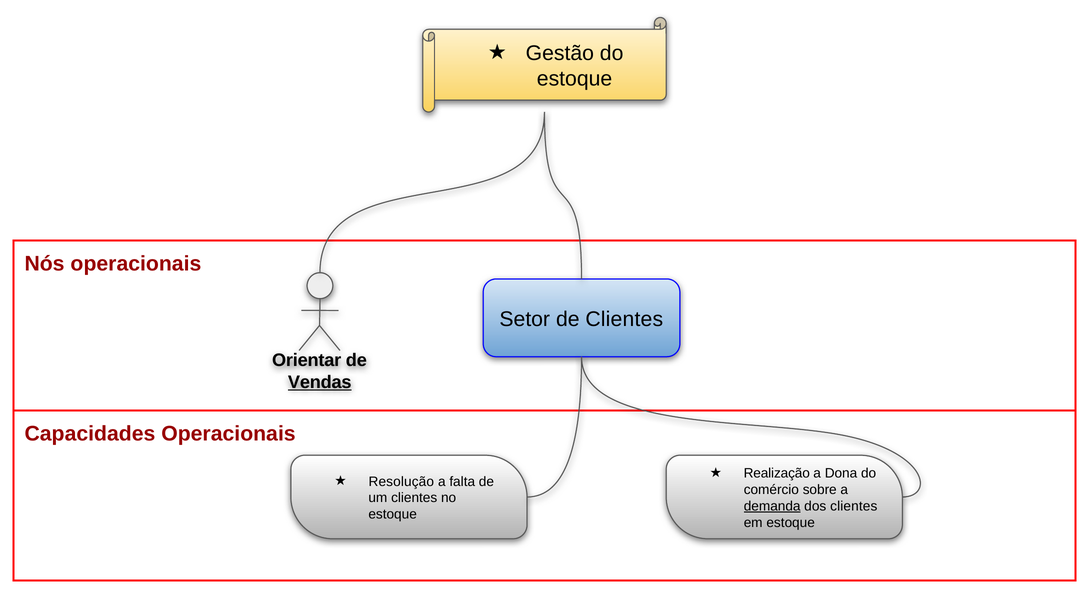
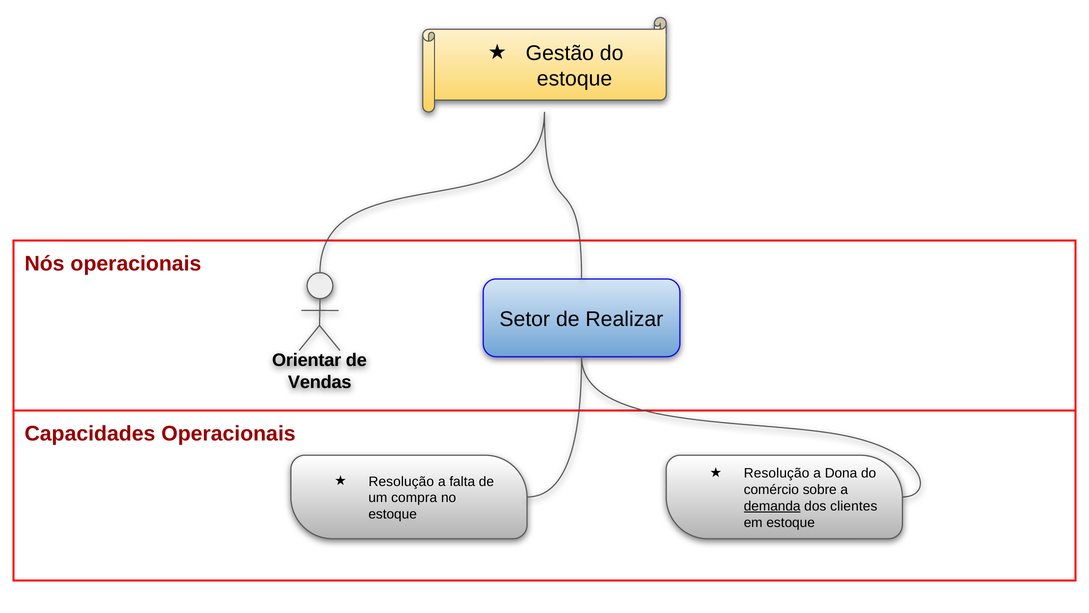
de Clientes: Clientes -> Realizar (624, 319)
Vendas underline: present -> none (320, 382)
Realização: Realização -> Resolução (777, 473)
um clientes: clientes -> compra (414, 498)
